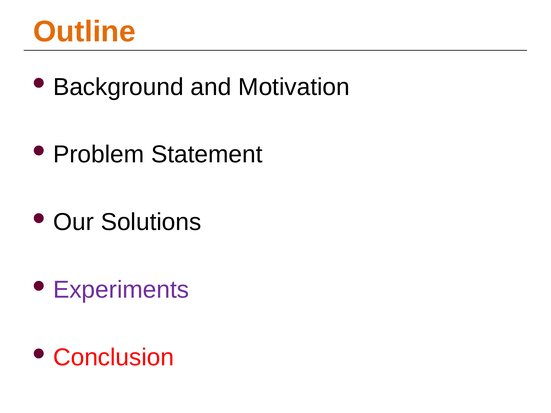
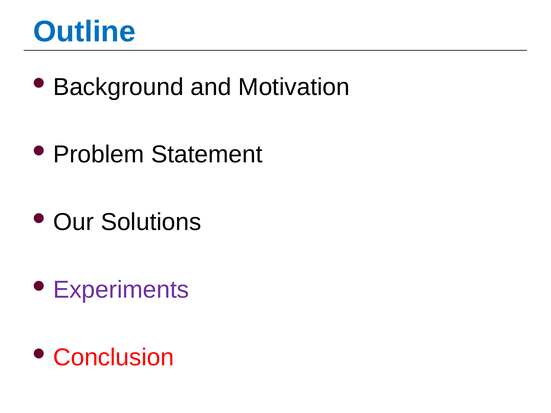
Outline colour: orange -> blue (84, 32)
